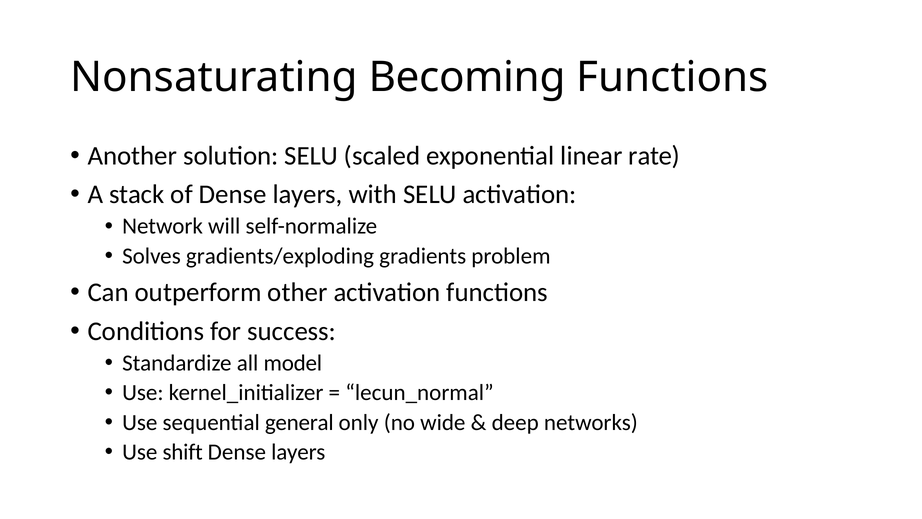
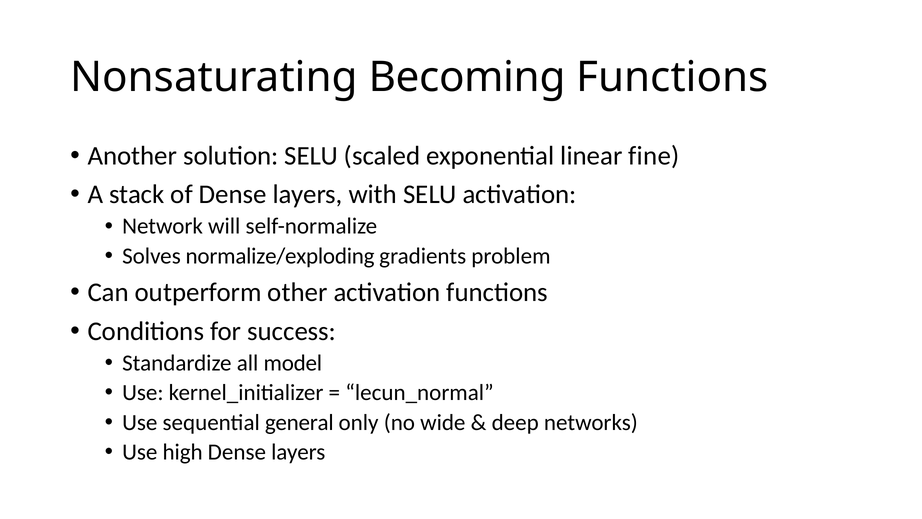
rate: rate -> fine (654, 156)
gradients/exploding: gradients/exploding -> normalize/exploding (280, 256)
shift: shift -> high (183, 452)
